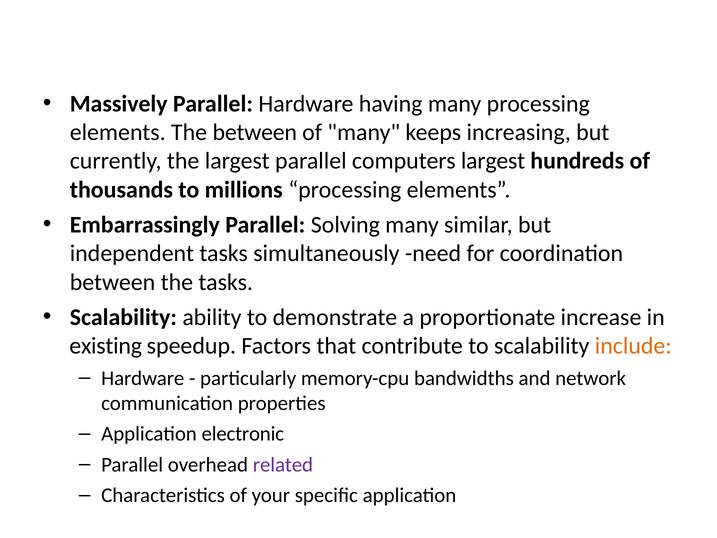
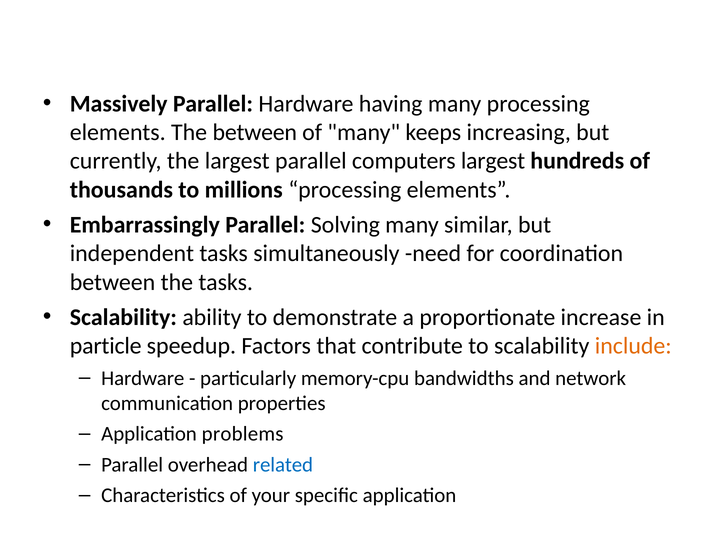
existing: existing -> particle (106, 346)
electronic: electronic -> problems (243, 434)
related colour: purple -> blue (283, 465)
